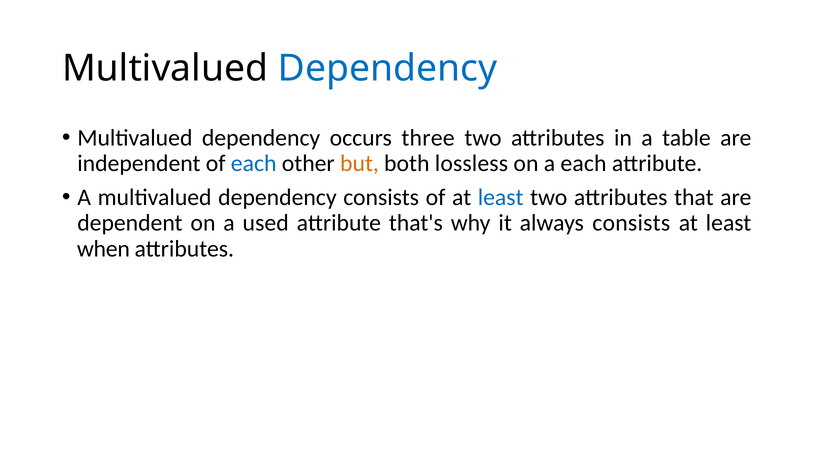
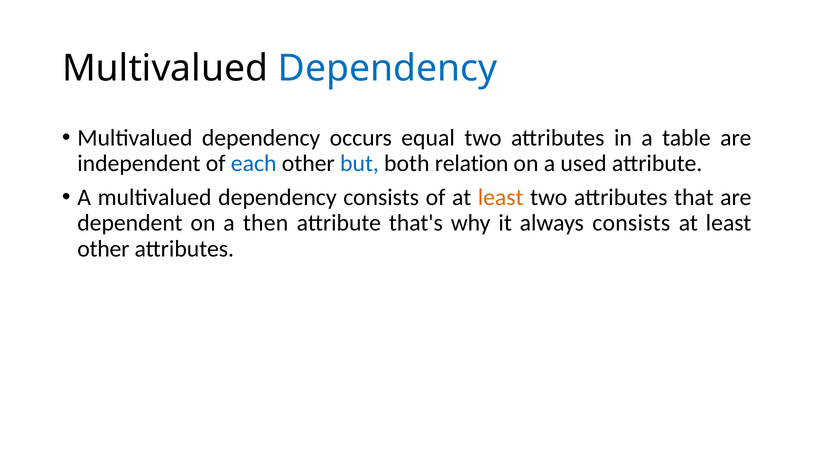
three: three -> equal (428, 138)
but colour: orange -> blue (359, 163)
lossless: lossless -> relation (472, 163)
a each: each -> used (584, 163)
least colour: blue -> orange (501, 197)
used: used -> then (266, 223)
when: when -> other (103, 249)
